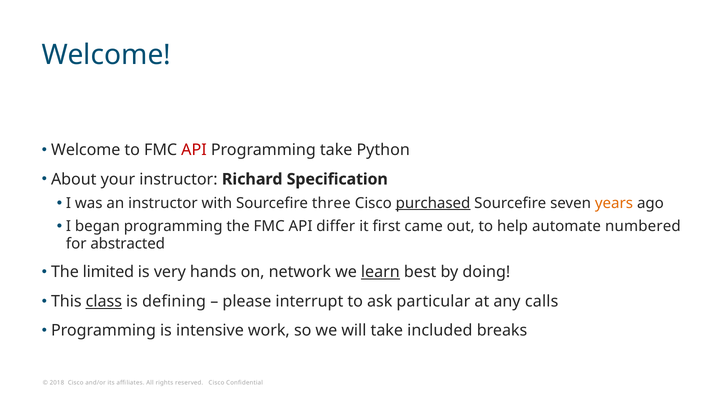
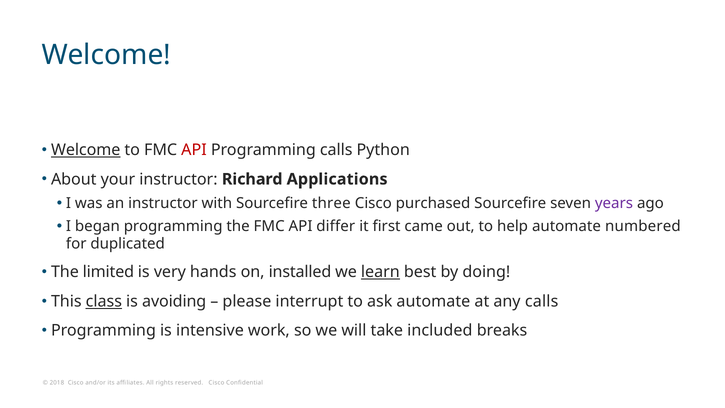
Welcome underline: none -> present (86, 150)
Programming take: take -> calls (336, 150)
Specification: Specification -> Applications (337, 179)
purchased underline: present -> none (433, 203)
years colour: orange -> purple (614, 203)
abstracted: abstracted -> duplicated (128, 243)
network: network -> installed (300, 272)
defining: defining -> avoiding (174, 301)
ask particular: particular -> automate (433, 301)
